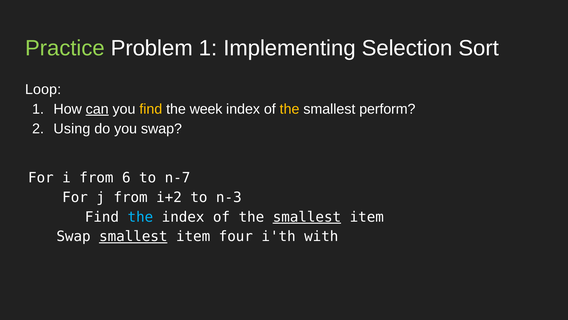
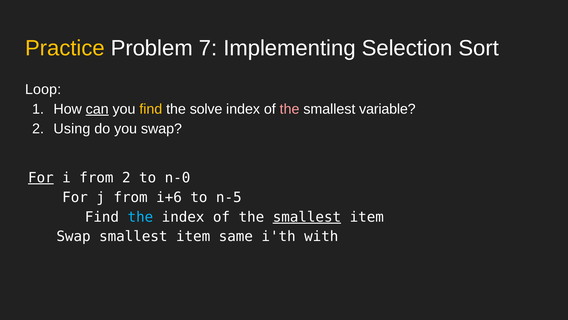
Practice colour: light green -> yellow (65, 48)
Problem 1: 1 -> 7 (208, 48)
week: week -> solve (206, 109)
the colour: yellow -> pink (290, 109)
perform: perform -> variable (387, 109)
For underline: none -> present (41, 177)
from 6: 6 -> 2 (126, 177)
n-7: n-7 -> n-0 (178, 177)
i+2: i+2 -> i+6 (169, 197)
n-3: n-3 -> n-5 (229, 197)
smallest underline: present -> none (133, 236)
four: four -> same (236, 236)
